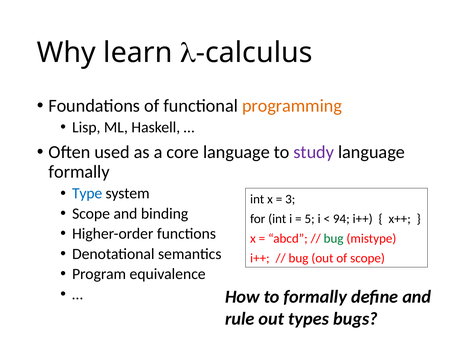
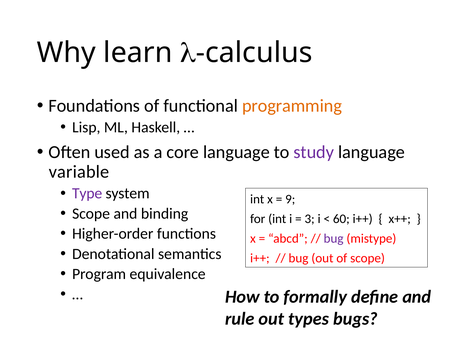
formally: formally -> variable (79, 172)
Type colour: blue -> purple (87, 193)
3: 3 -> 9 (290, 199)
5: 5 -> 3 (310, 219)
94: 94 -> 60 (341, 219)
bug colour: green -> purple (334, 238)
